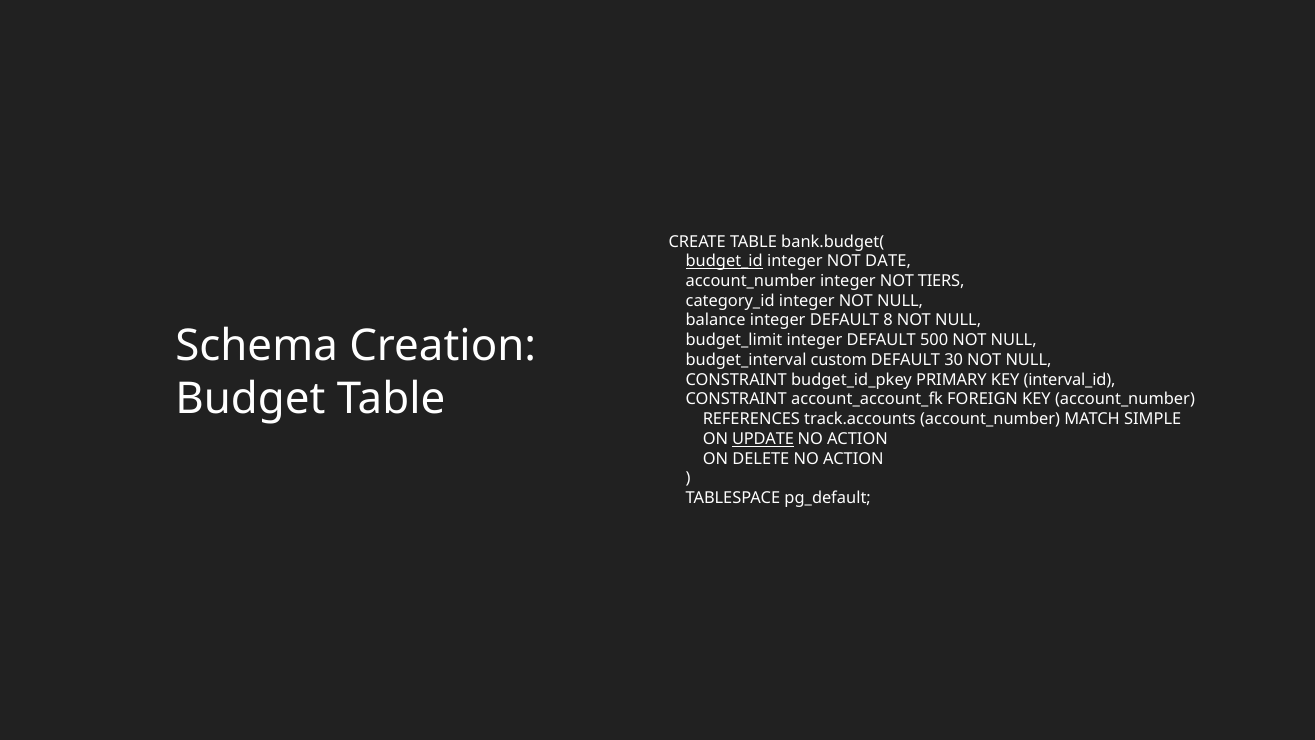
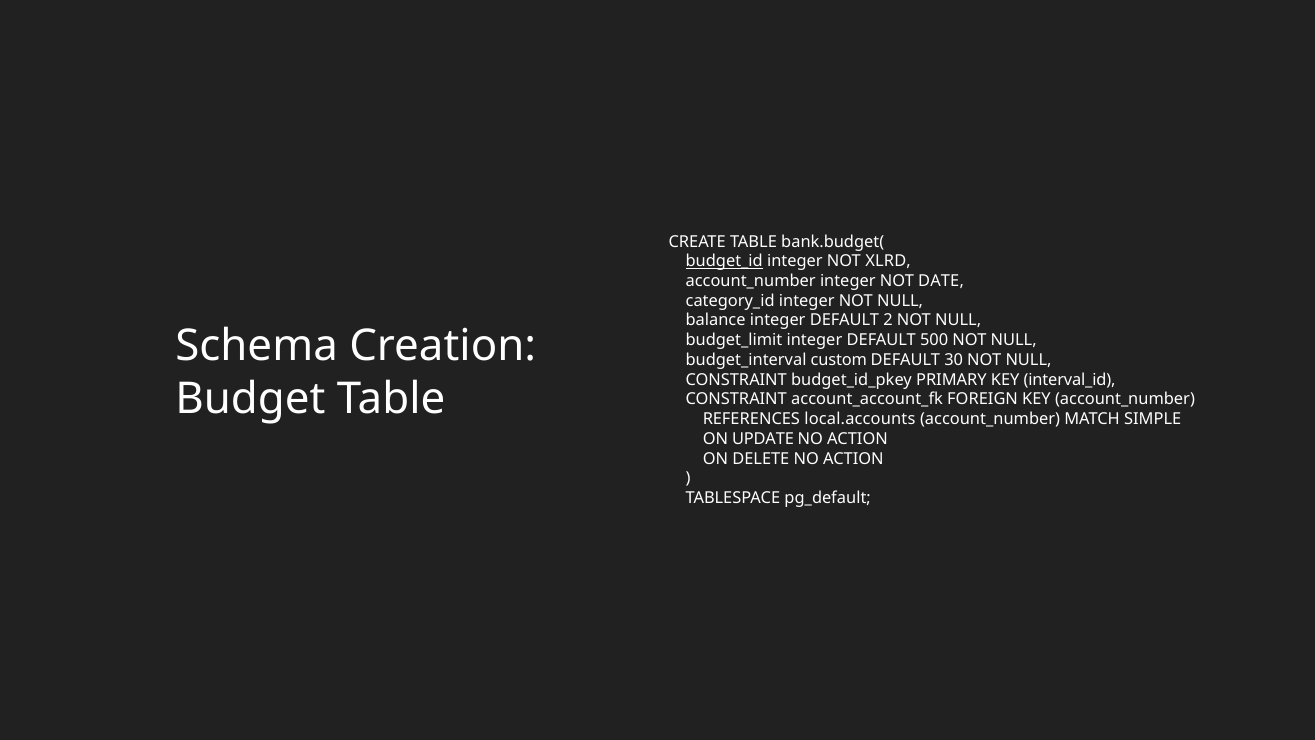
DATE: DATE -> XLRD (888, 261)
TIERS: TIERS -> DATE (941, 281)
8: 8 -> 2 (888, 320)
track.accounts: track.accounts -> local.accounts (860, 419)
UPDATE underline: present -> none (763, 439)
